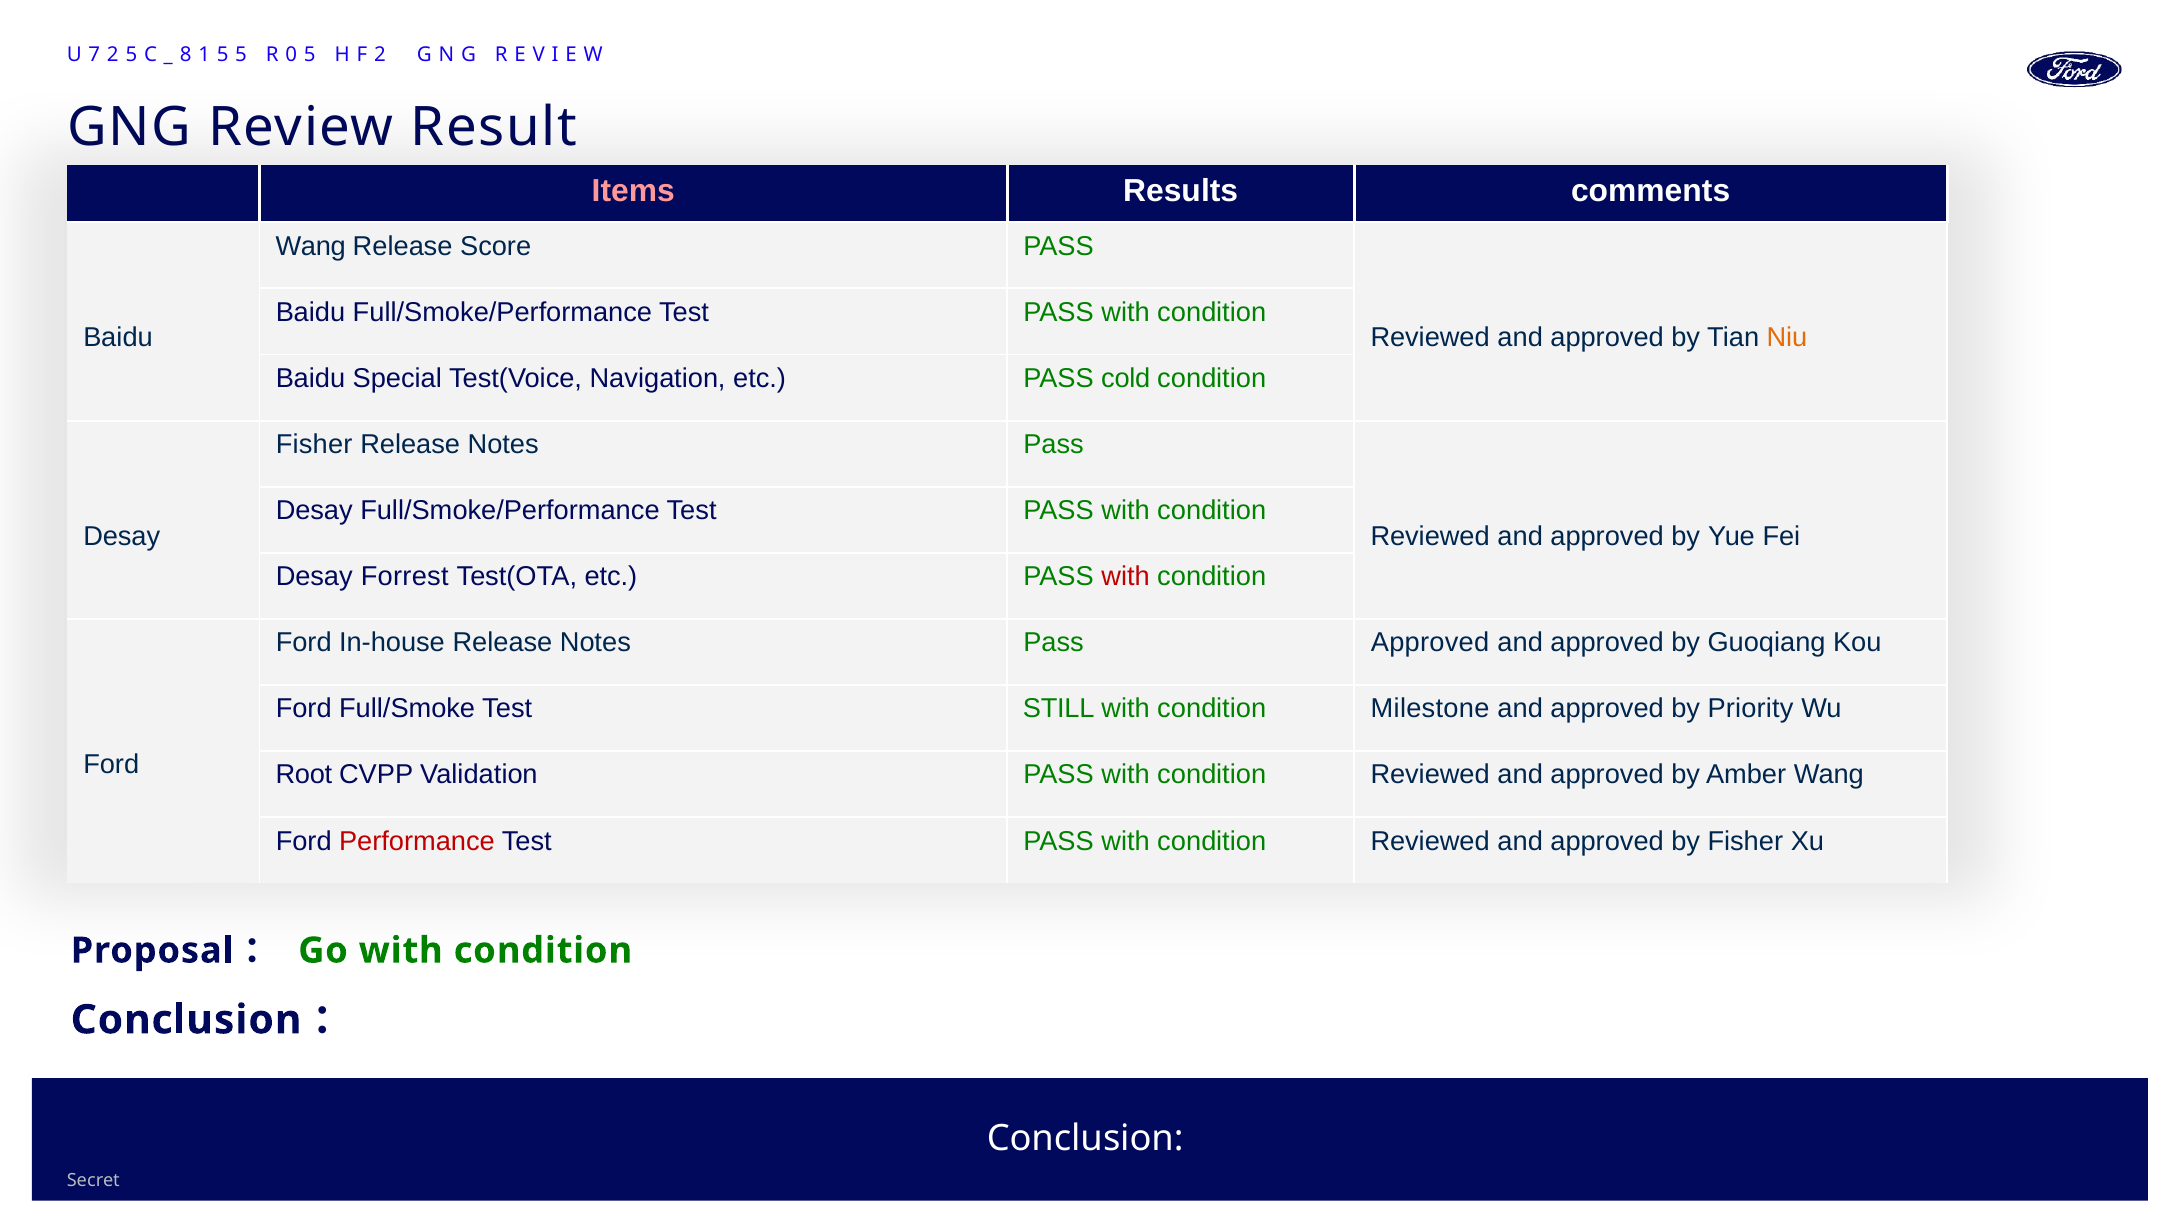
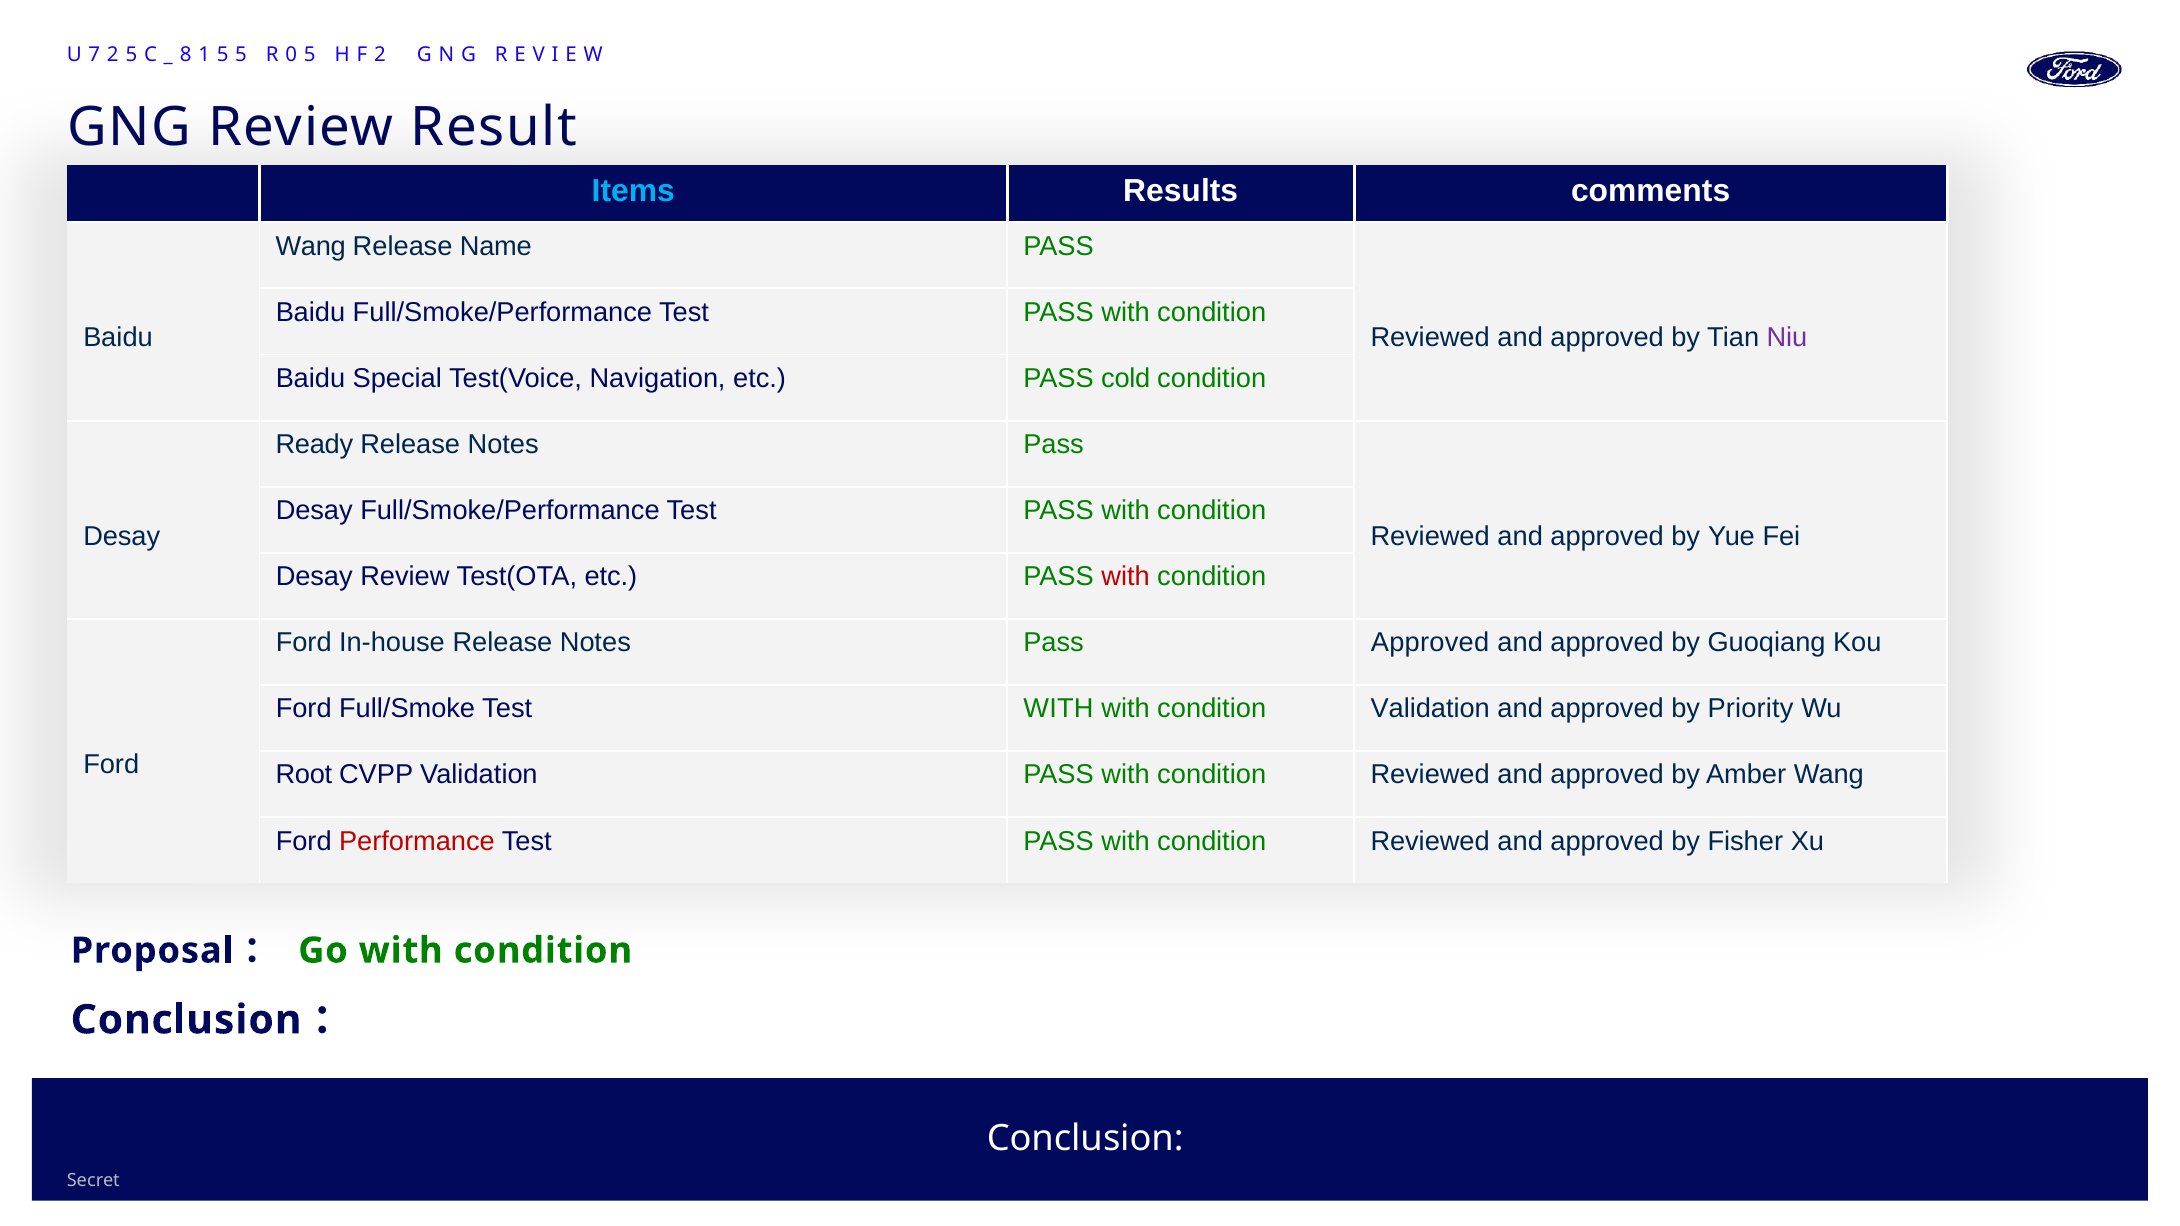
Items colour: pink -> light blue (633, 191)
Score: Score -> Name (496, 246)
Niu colour: orange -> purple (1787, 338)
Fisher: Fisher -> Ready (314, 445)
Desay Forrest: Forrest -> Review (405, 577)
Test STILL: STILL -> WITH (1058, 709)
condition Milestone: Milestone -> Validation (1430, 709)
